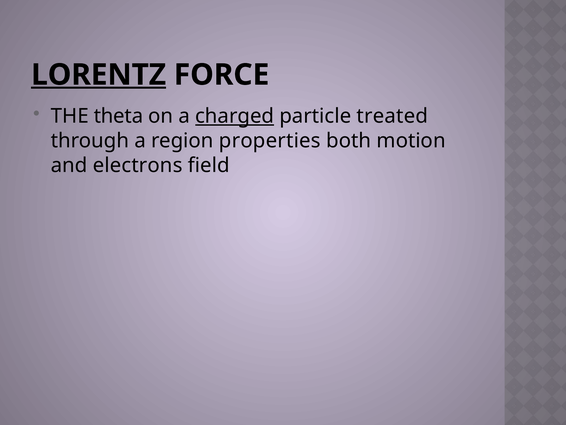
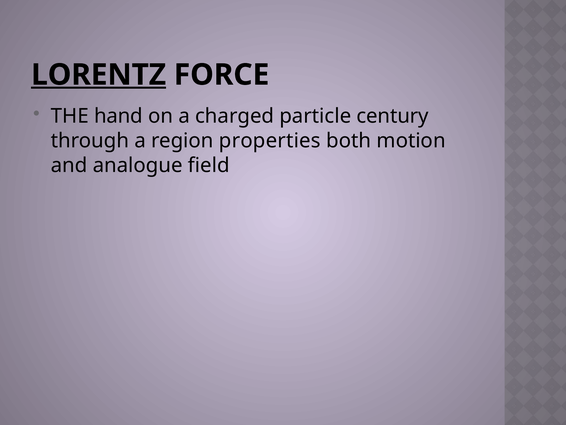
theta: theta -> hand (118, 116)
charged underline: present -> none (235, 116)
treated: treated -> century (393, 116)
electrons: electrons -> analogue (138, 165)
